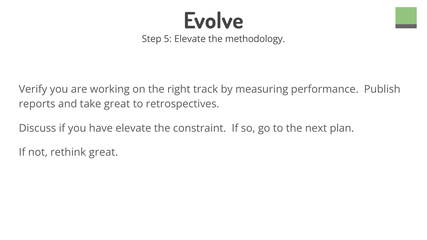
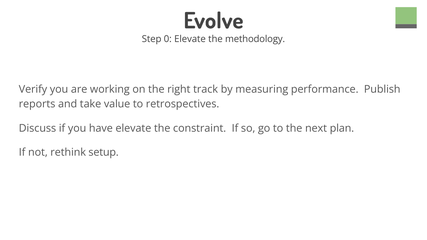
5: 5 -> 0 (168, 39)
take great: great -> value (117, 104)
rethink great: great -> setup (104, 153)
